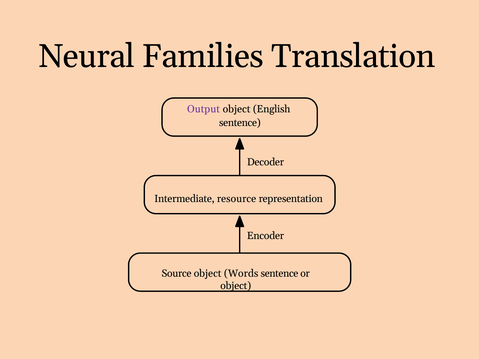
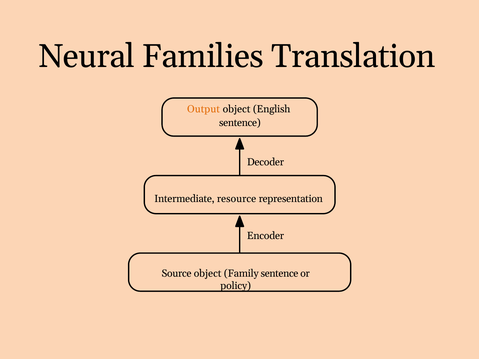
Output colour: purple -> orange (203, 109)
Words: Words -> Family (241, 274)
object: object -> policy (236, 286)
